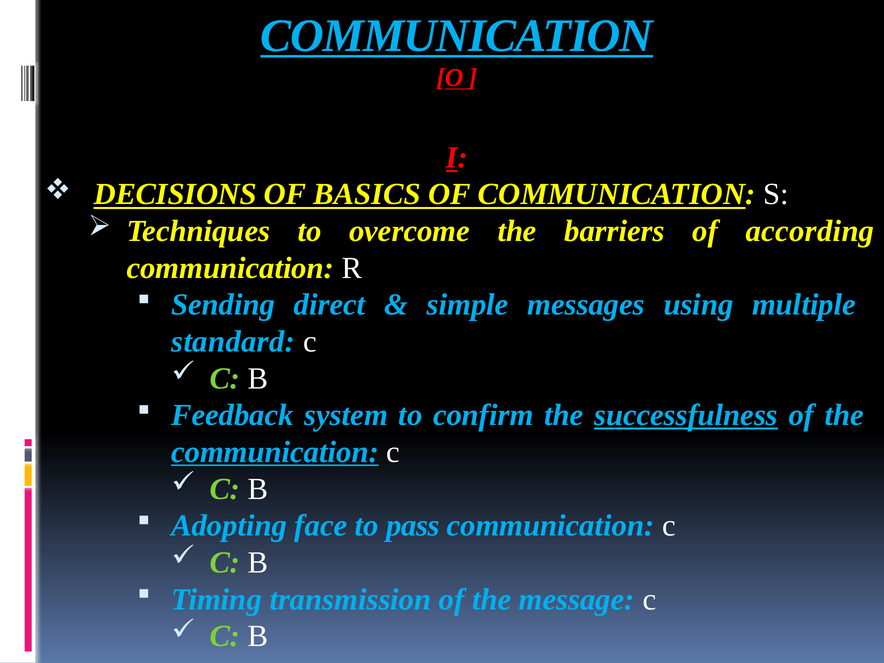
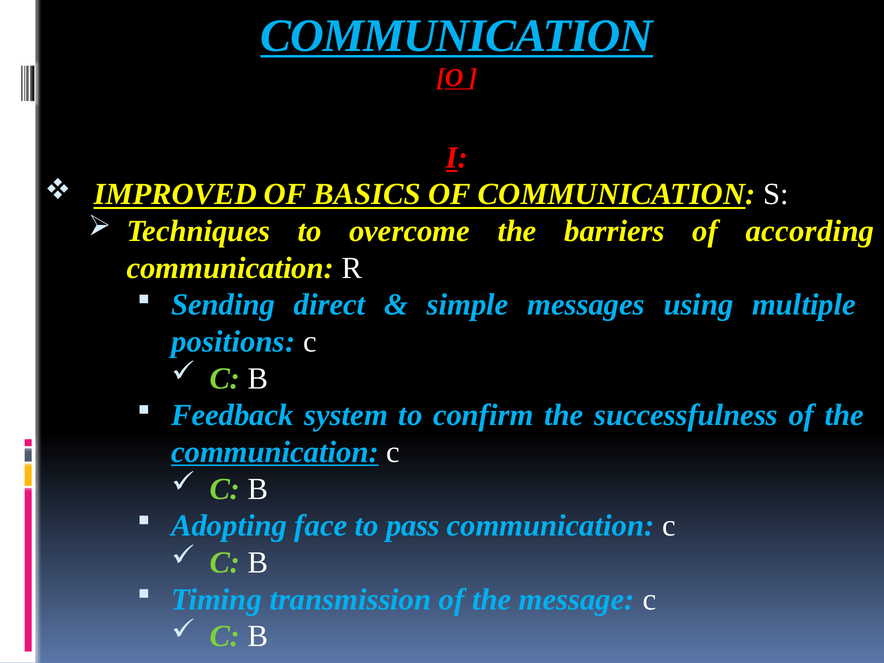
DECISIONS: DECISIONS -> IMPROVED (175, 194)
standard: standard -> positions (233, 342)
successfulness underline: present -> none (686, 415)
